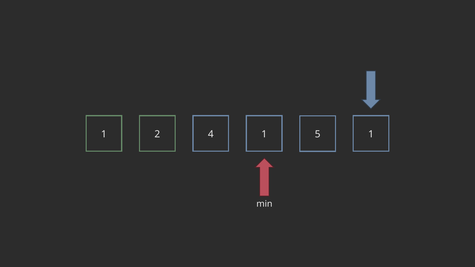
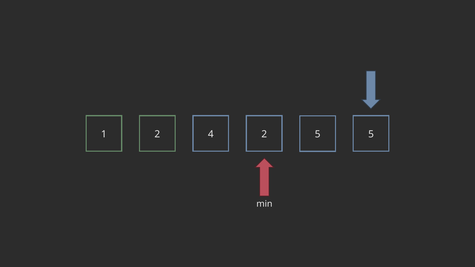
2 1: 1 -> 2 (264, 134)
1: 1 -> 5 (371, 134)
